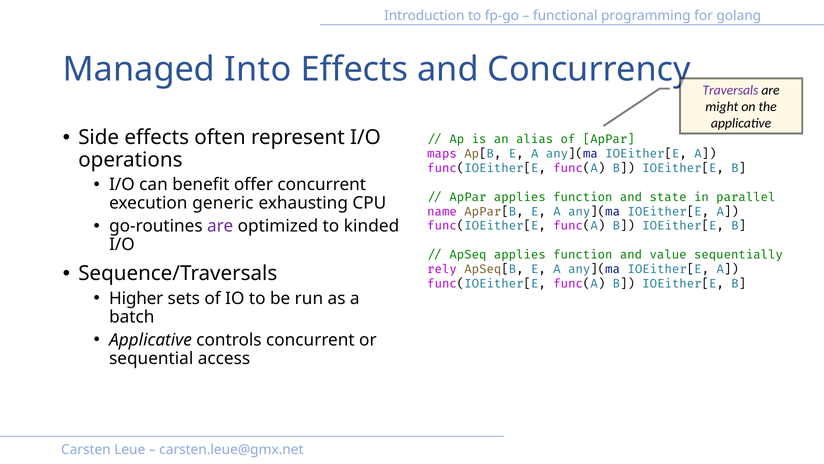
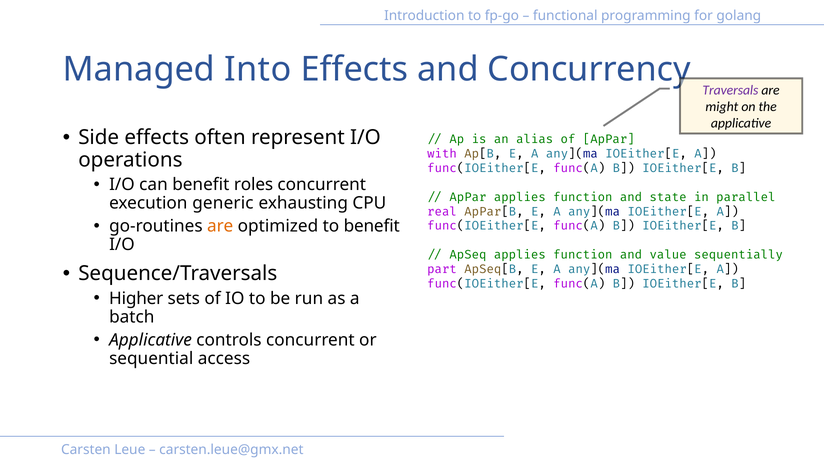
maps: maps -> with (442, 154)
offer: offer -> roles (254, 184)
name: name -> real (442, 211)
are colour: purple -> orange (220, 226)
to kinded: kinded -> benefit (372, 226)
rely: rely -> part (442, 269)
